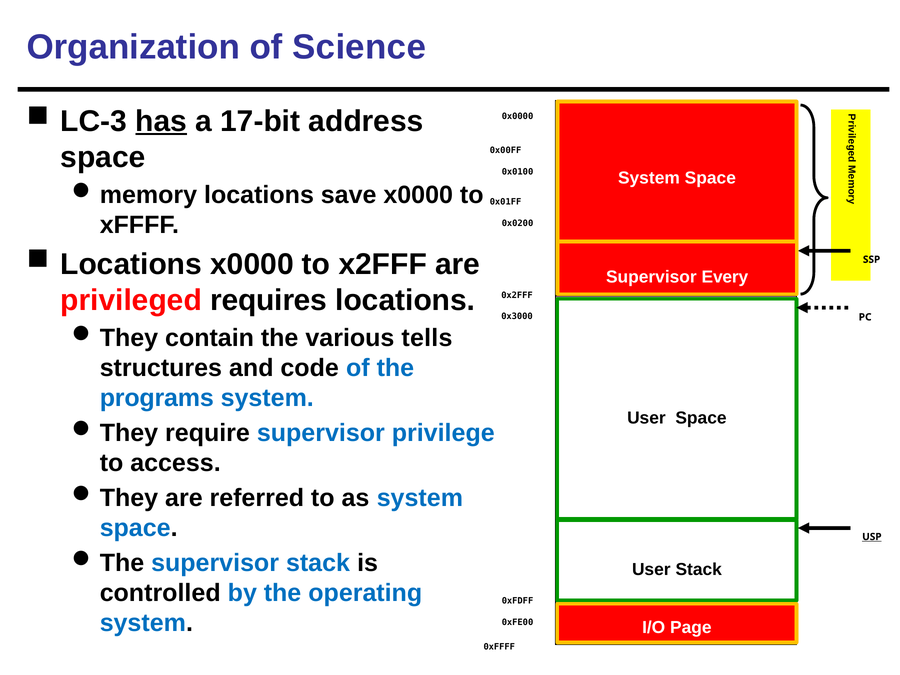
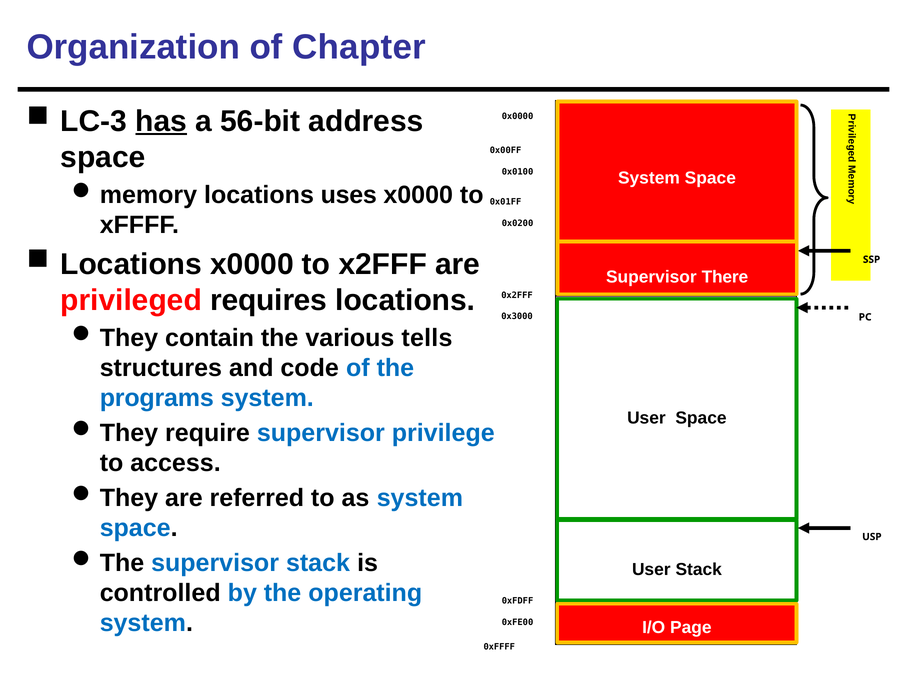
Science: Science -> Chapter (359, 47)
17-bit: 17-bit -> 56-bit (260, 121)
save: save -> uses (349, 195)
Every: Every -> There (725, 277)
USP underline: present -> none (872, 537)
